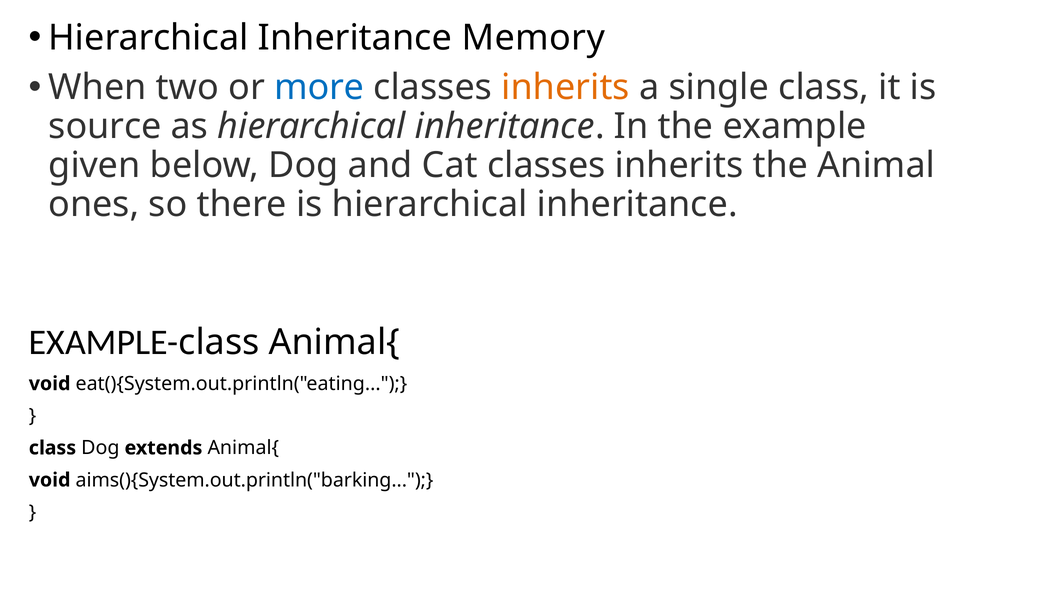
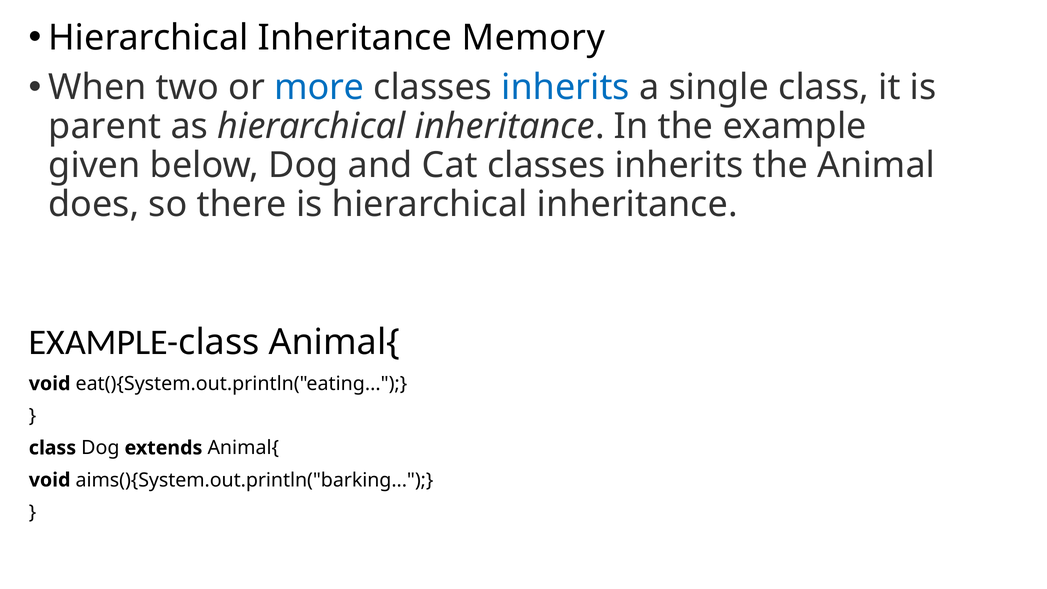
inherits colour: orange -> blue (566, 88)
source: source -> parent (105, 126)
ones: ones -> does (94, 204)
